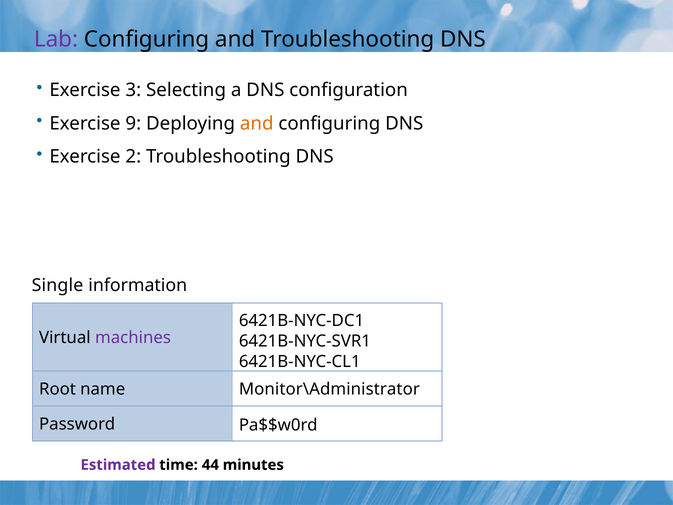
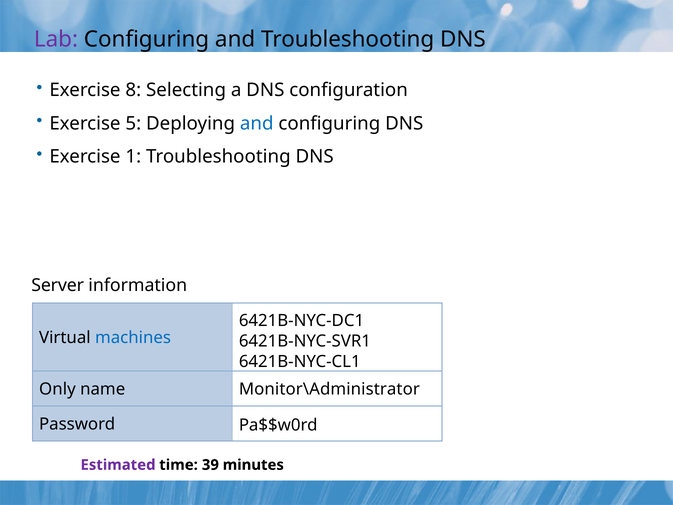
3: 3 -> 8 (133, 90)
9: 9 -> 5 (133, 123)
and colour: orange -> blue (257, 123)
2: 2 -> 1 (133, 157)
Single: Single -> Server (58, 285)
machines colour: purple -> blue (133, 337)
Root: Root -> Only (57, 389)
44: 44 -> 39 (210, 465)
